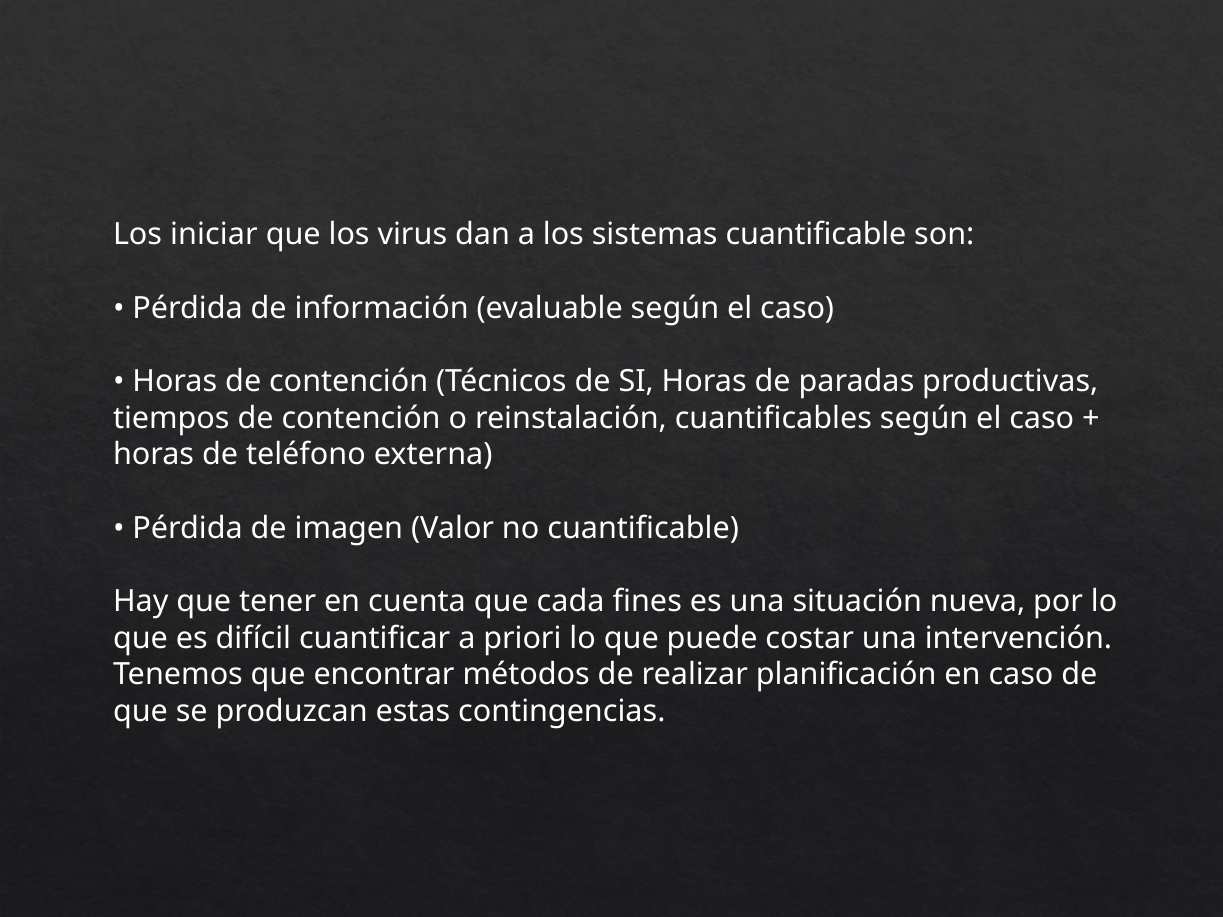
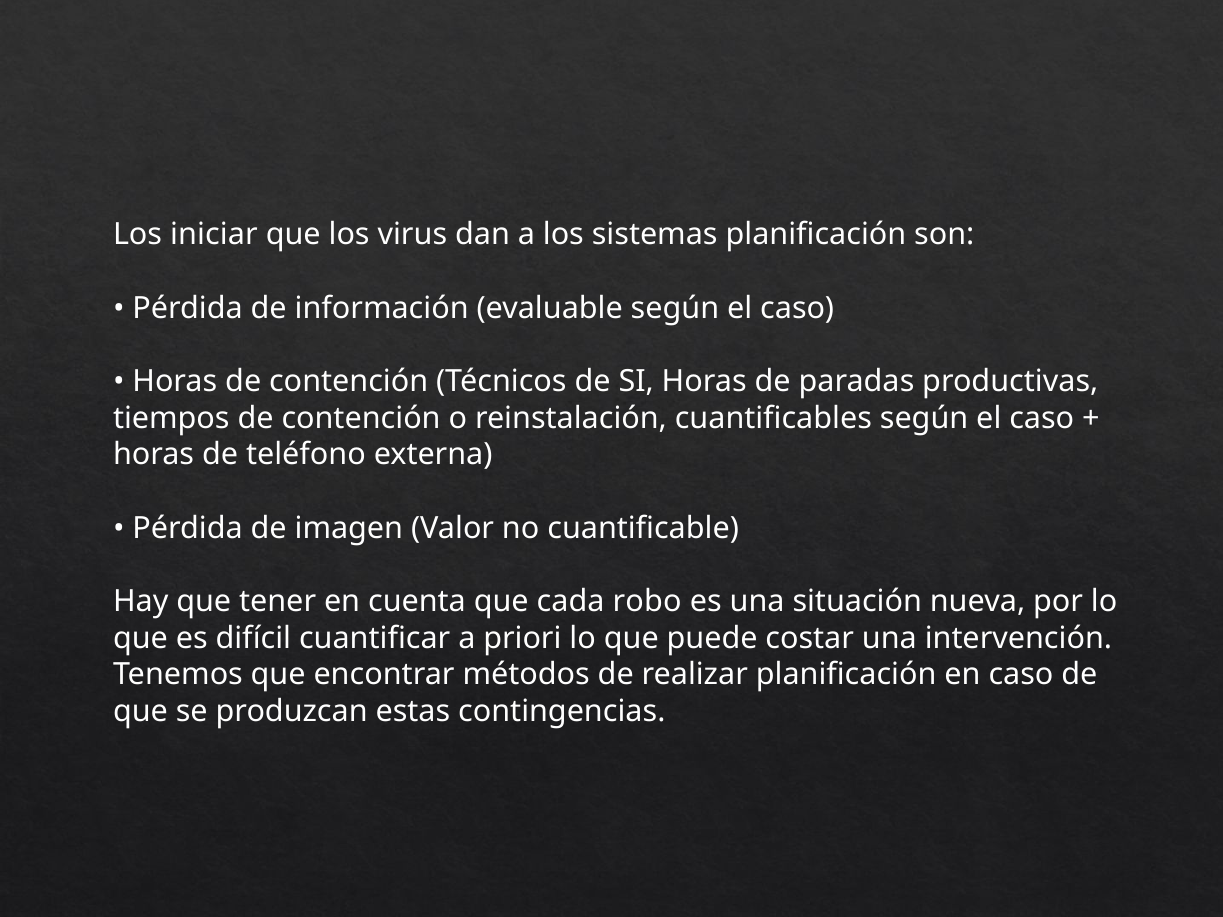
sistemas cuantificable: cuantificable -> planificación (816, 235)
fines: fines -> robo (647, 602)
